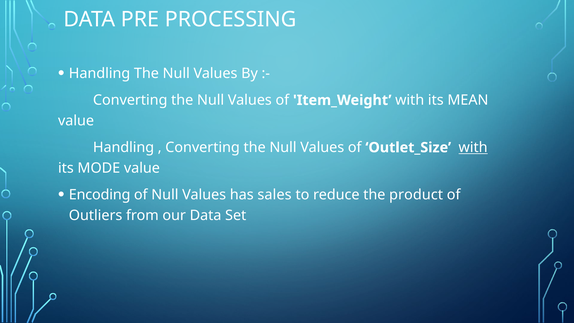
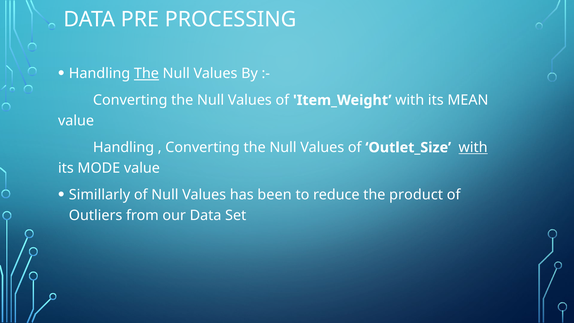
The underline: none -> present (146, 74)
Encoding: Encoding -> Simillarly (100, 195)
sales: sales -> been (275, 195)
